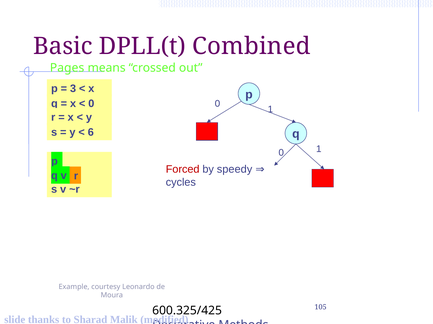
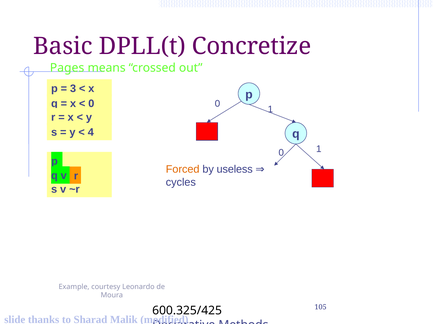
Combined: Combined -> Concretize (252, 46)
6: 6 -> 4 (91, 133)
Forced colour: red -> orange (183, 170)
speedy: speedy -> useless (235, 170)
